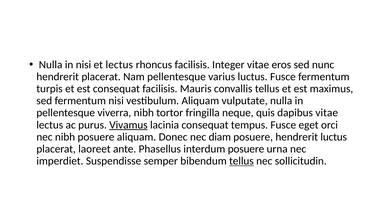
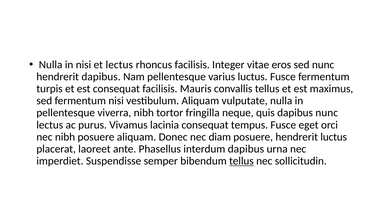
hendrerit placerat: placerat -> dapibus (101, 77)
dapibus vitae: vitae -> nunc (327, 113)
Vivamus underline: present -> none (128, 125)
interdum posuere: posuere -> dapibus (246, 149)
